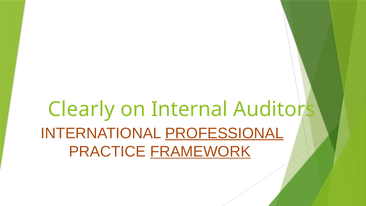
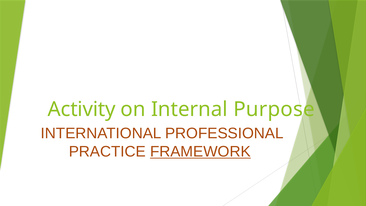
Clearly: Clearly -> Activity (82, 109)
Auditors: Auditors -> Purpose (274, 109)
PROFESSIONAL underline: present -> none (224, 133)
